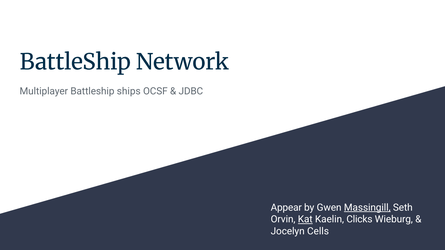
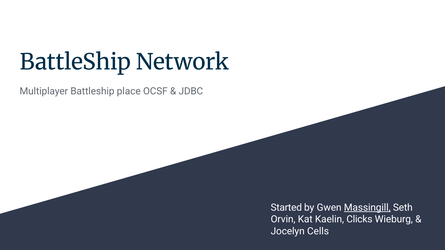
ships: ships -> place (129, 91)
Appear: Appear -> Started (286, 208)
Kat underline: present -> none (305, 220)
